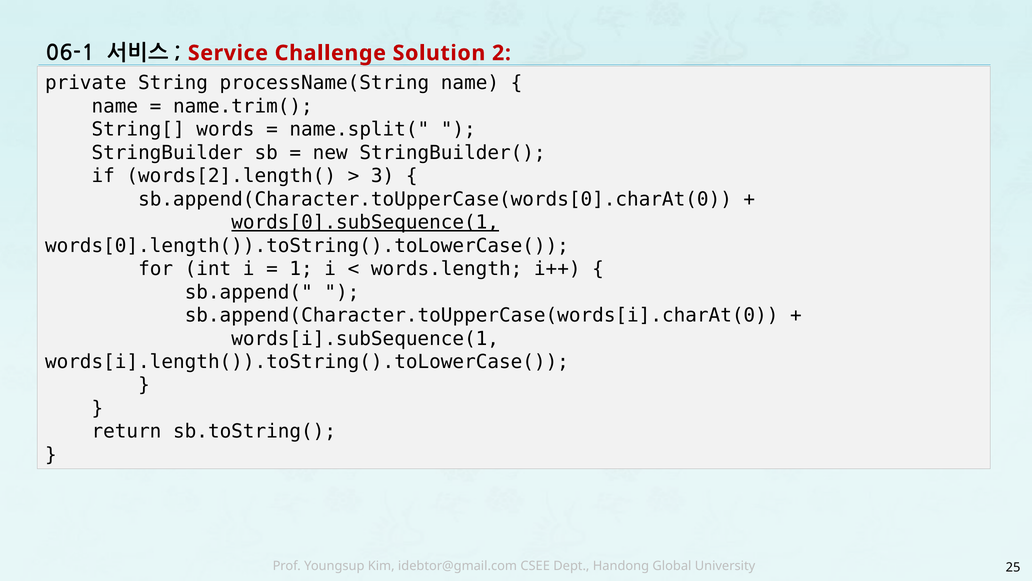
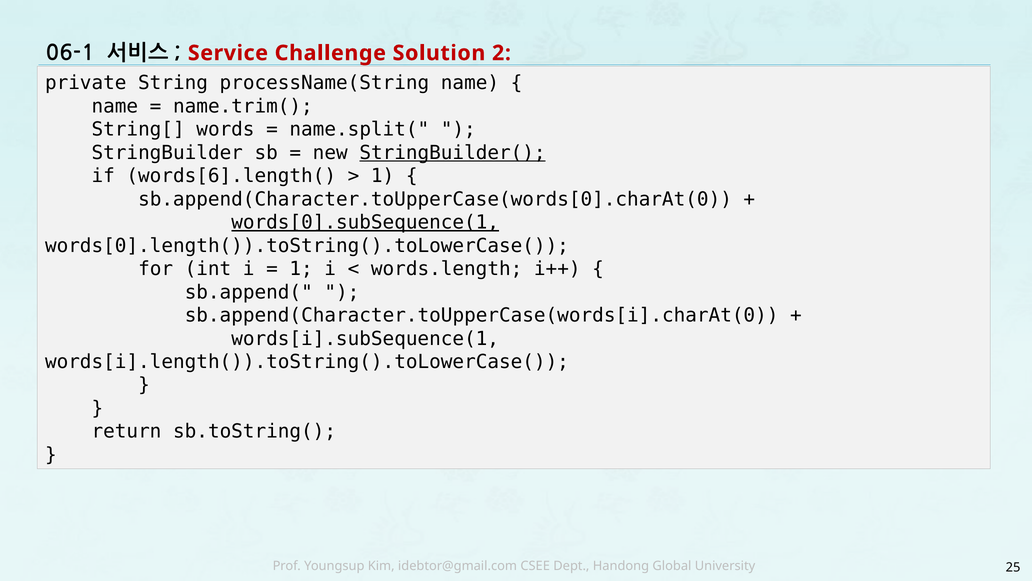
StringBuilder( underline: none -> present (452, 153)
words[2].length(: words[2].length( -> words[6].length( (231, 176)
3: 3 -> 1 (383, 176)
